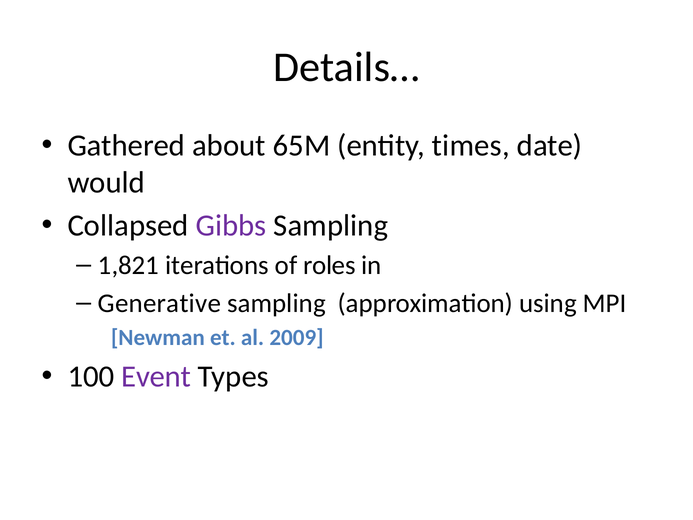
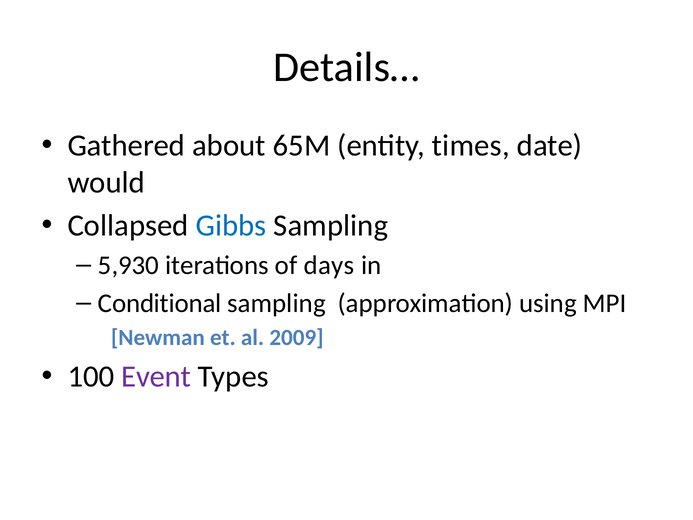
Gibbs colour: purple -> blue (231, 225)
1,821: 1,821 -> 5,930 (129, 265)
roles: roles -> days (329, 265)
Generative: Generative -> Conditional (160, 303)
